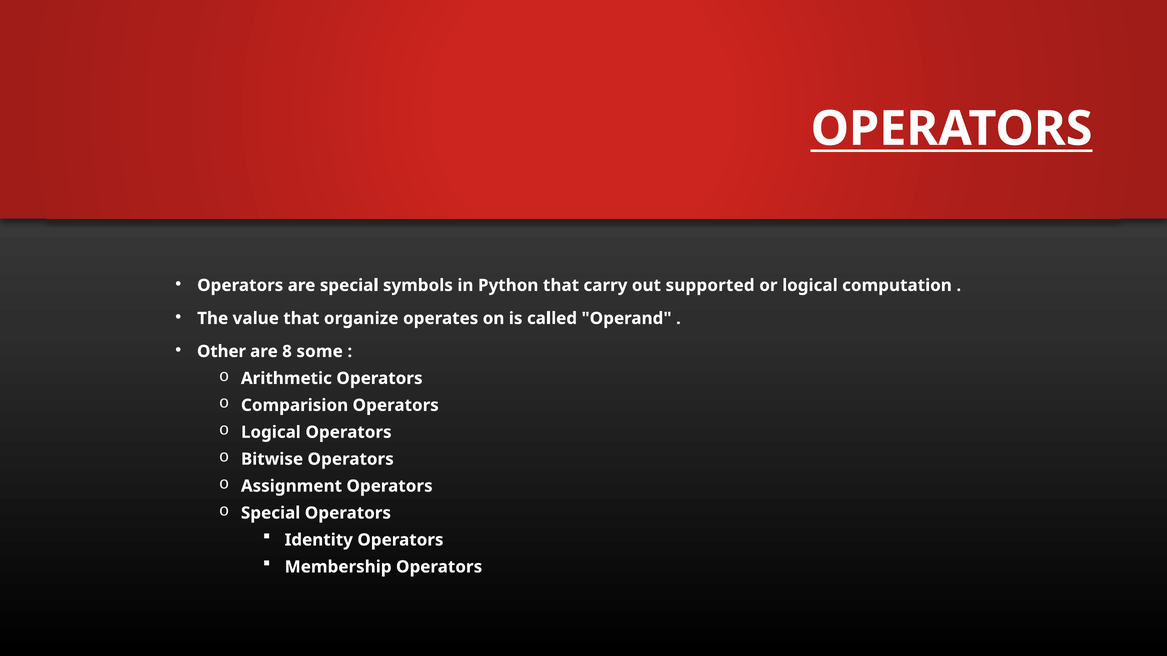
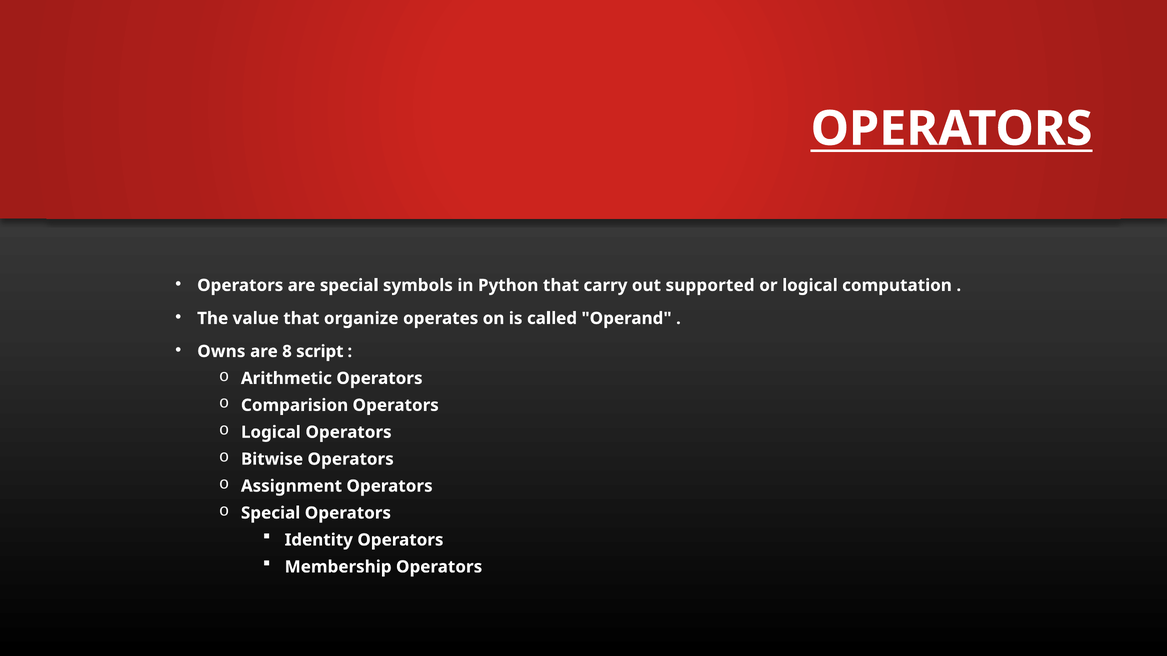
Other: Other -> Owns (221, 352)
some: some -> script (320, 352)
